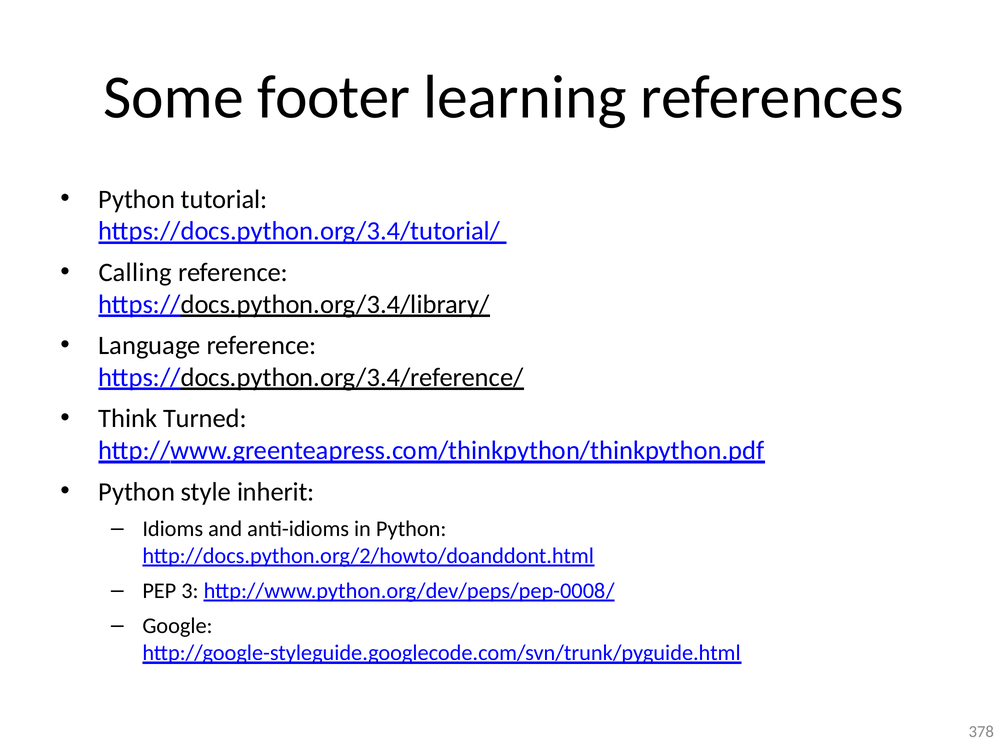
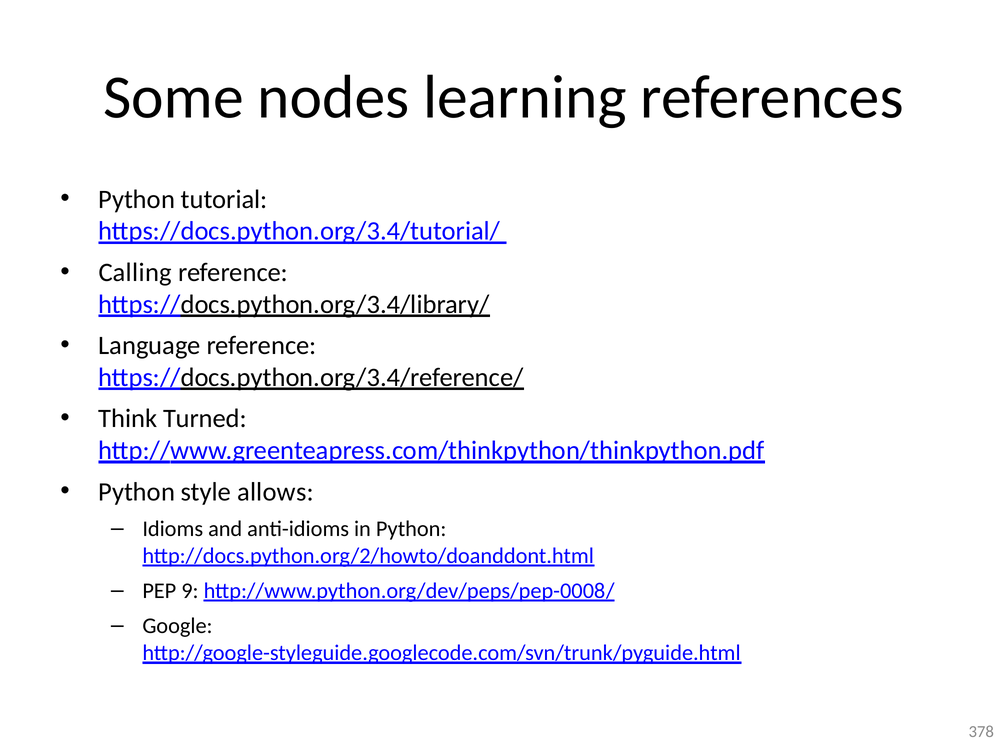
footer: footer -> nodes (333, 98)
inherit: inherit -> allows (275, 492)
3: 3 -> 9 (190, 591)
